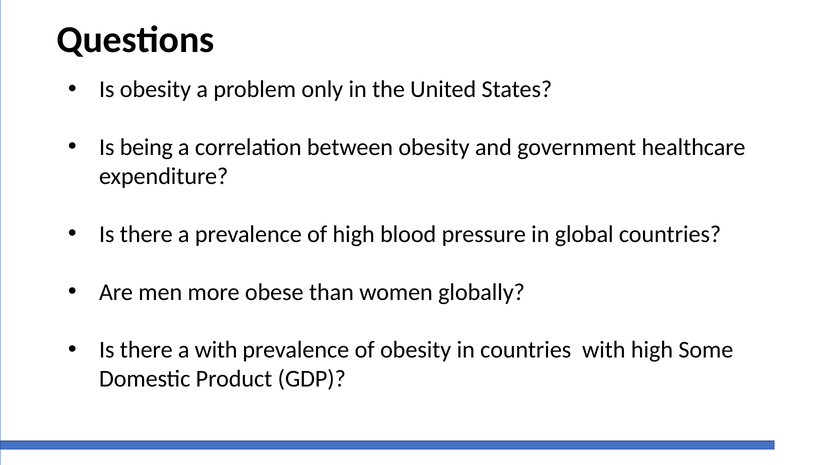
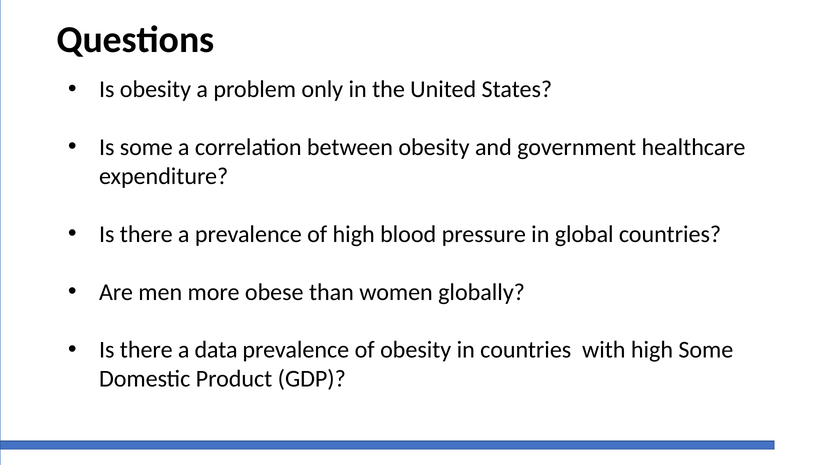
Is being: being -> some (146, 147)
a with: with -> data (216, 350)
